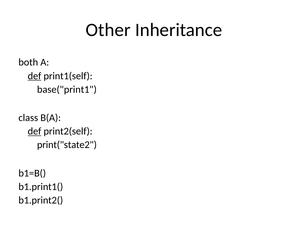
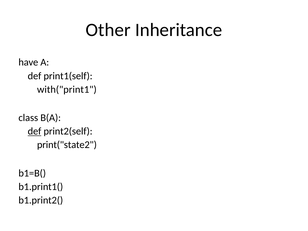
both: both -> have (28, 62)
def underline: present -> none (34, 76)
base("print1: base("print1 -> with("print1 (67, 89)
